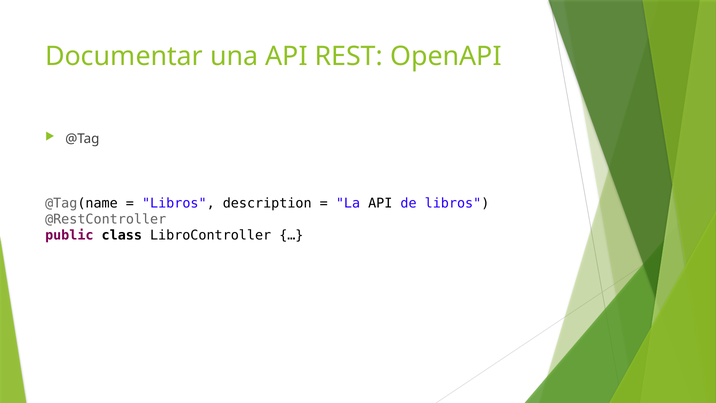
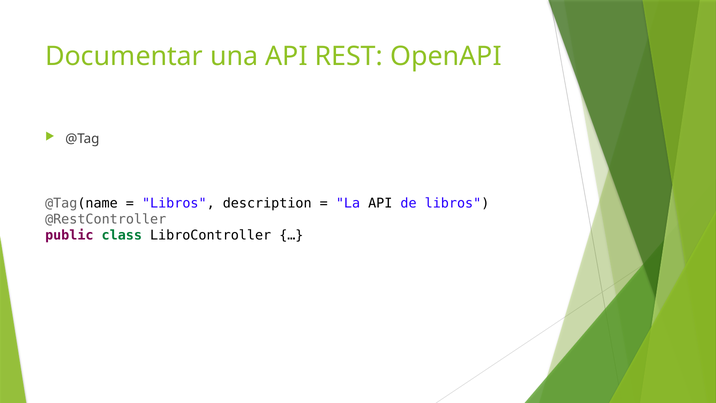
class colour: black -> green (122, 235)
